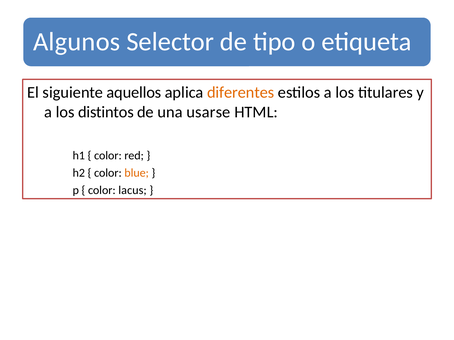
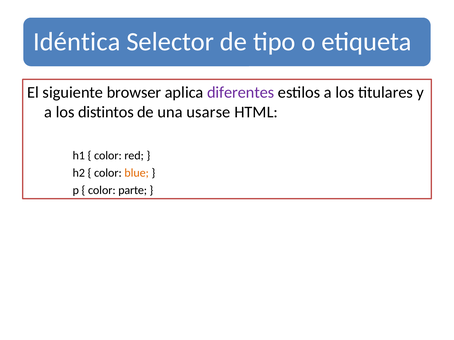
Algunos: Algunos -> Idéntica (77, 42)
aquellos: aquellos -> browser (134, 93)
diferentes colour: orange -> purple (241, 93)
lacus: lacus -> parte (133, 191)
